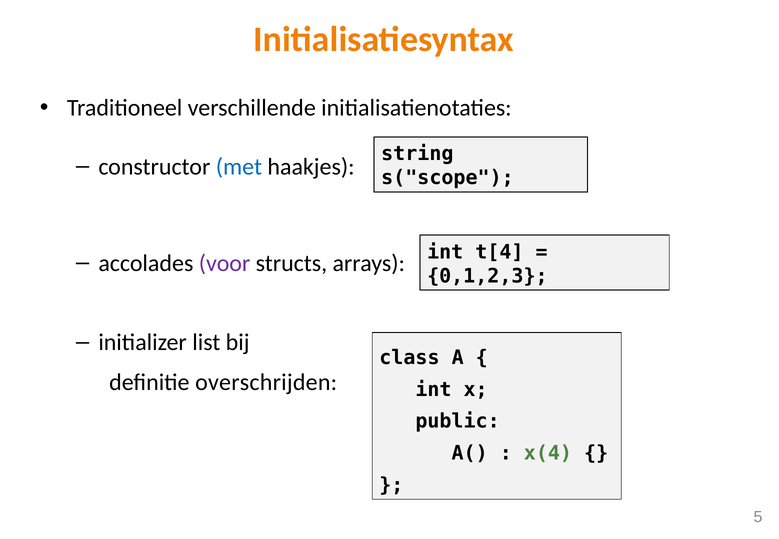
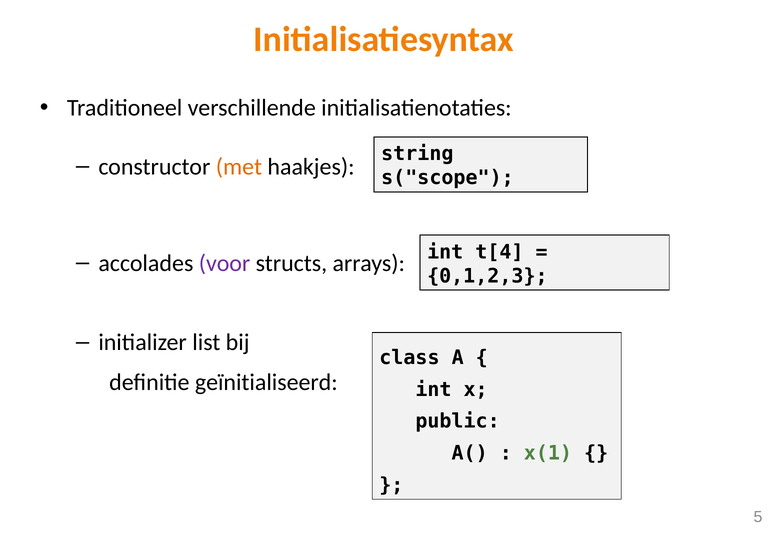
met colour: blue -> orange (239, 167)
overschrijden: overschrijden -> geïnitialiseerd (266, 383)
x(4: x(4 -> x(1 (548, 454)
